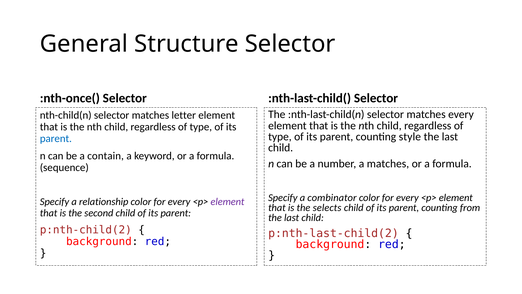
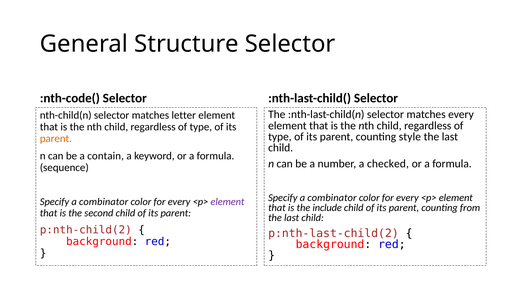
:nth-once(: :nth-once( -> :nth-code( (70, 98)
parent colour: blue -> orange (56, 139)
a matches: matches -> checked (388, 164)
relationship: relationship -> combinator (104, 202)
selects: selects -> include (327, 208)
